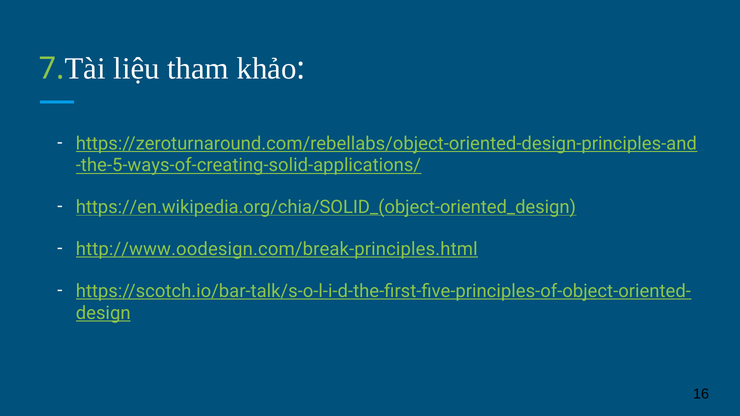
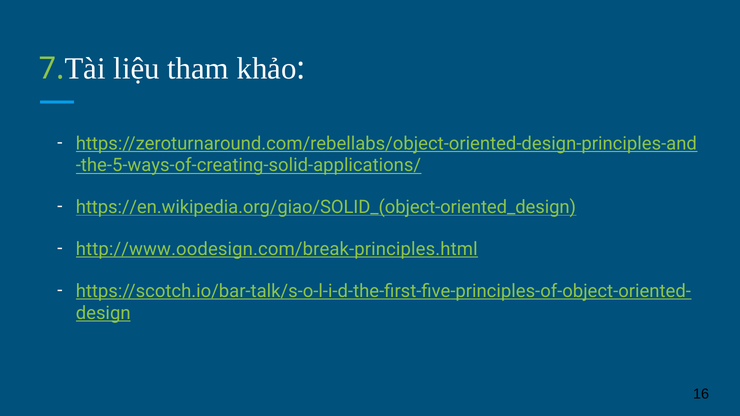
https://en.wikipedia.org/chia/SOLID_(object-oriented_design: https://en.wikipedia.org/chia/SOLID_(object-oriented_design -> https://en.wikipedia.org/giao/SOLID_(object-oriented_design (326, 207)
